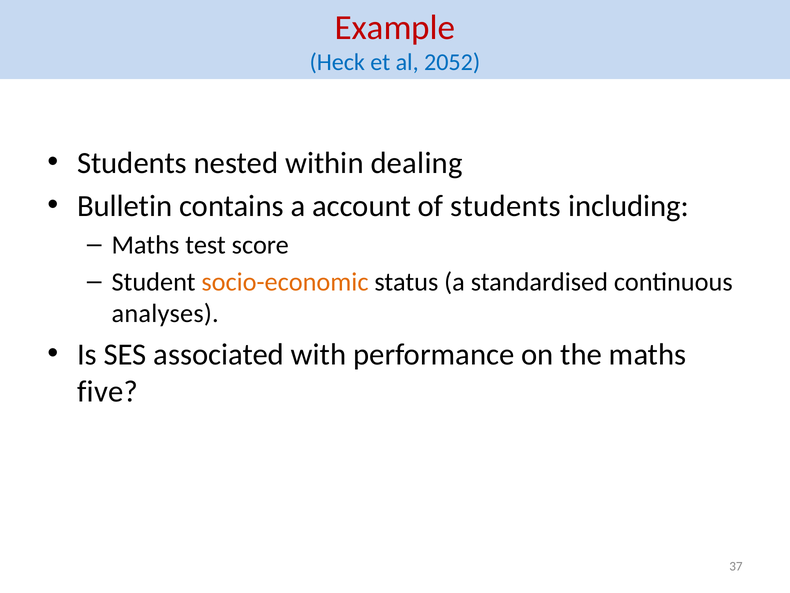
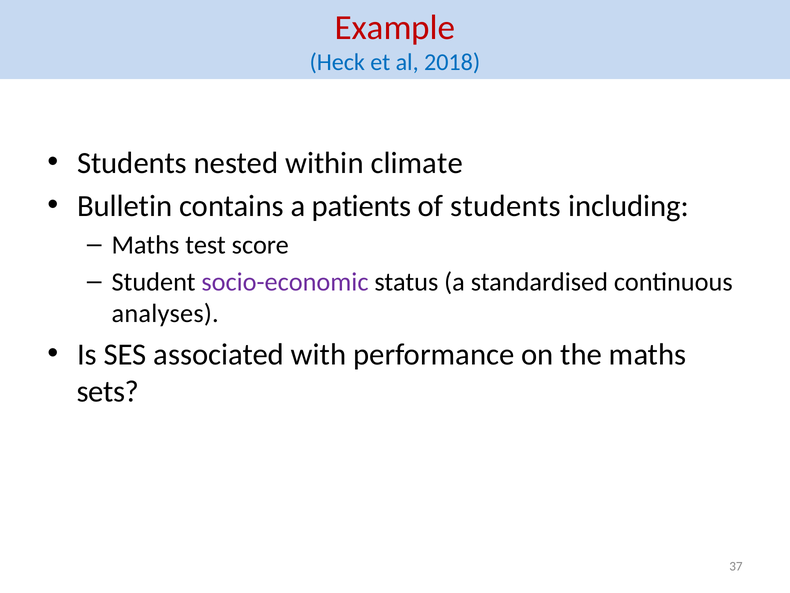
2052: 2052 -> 2018 (452, 62)
dealing: dealing -> climate (417, 163)
account: account -> patients (362, 206)
socio-economic colour: orange -> purple (285, 282)
five: five -> sets (108, 391)
